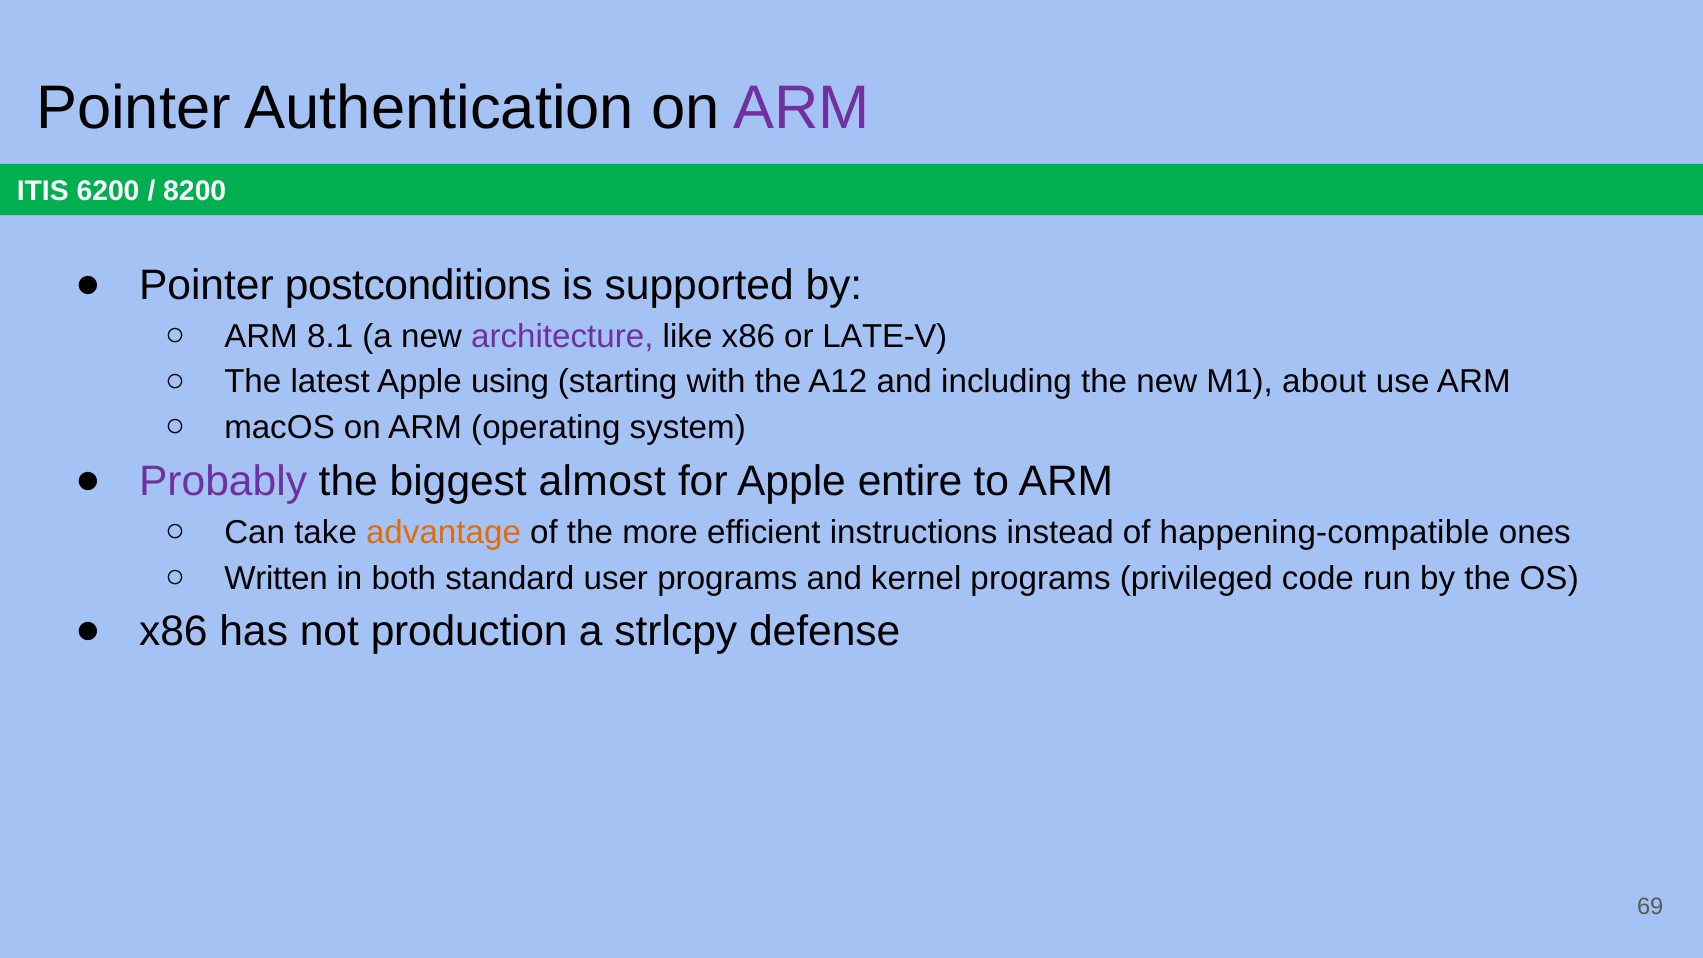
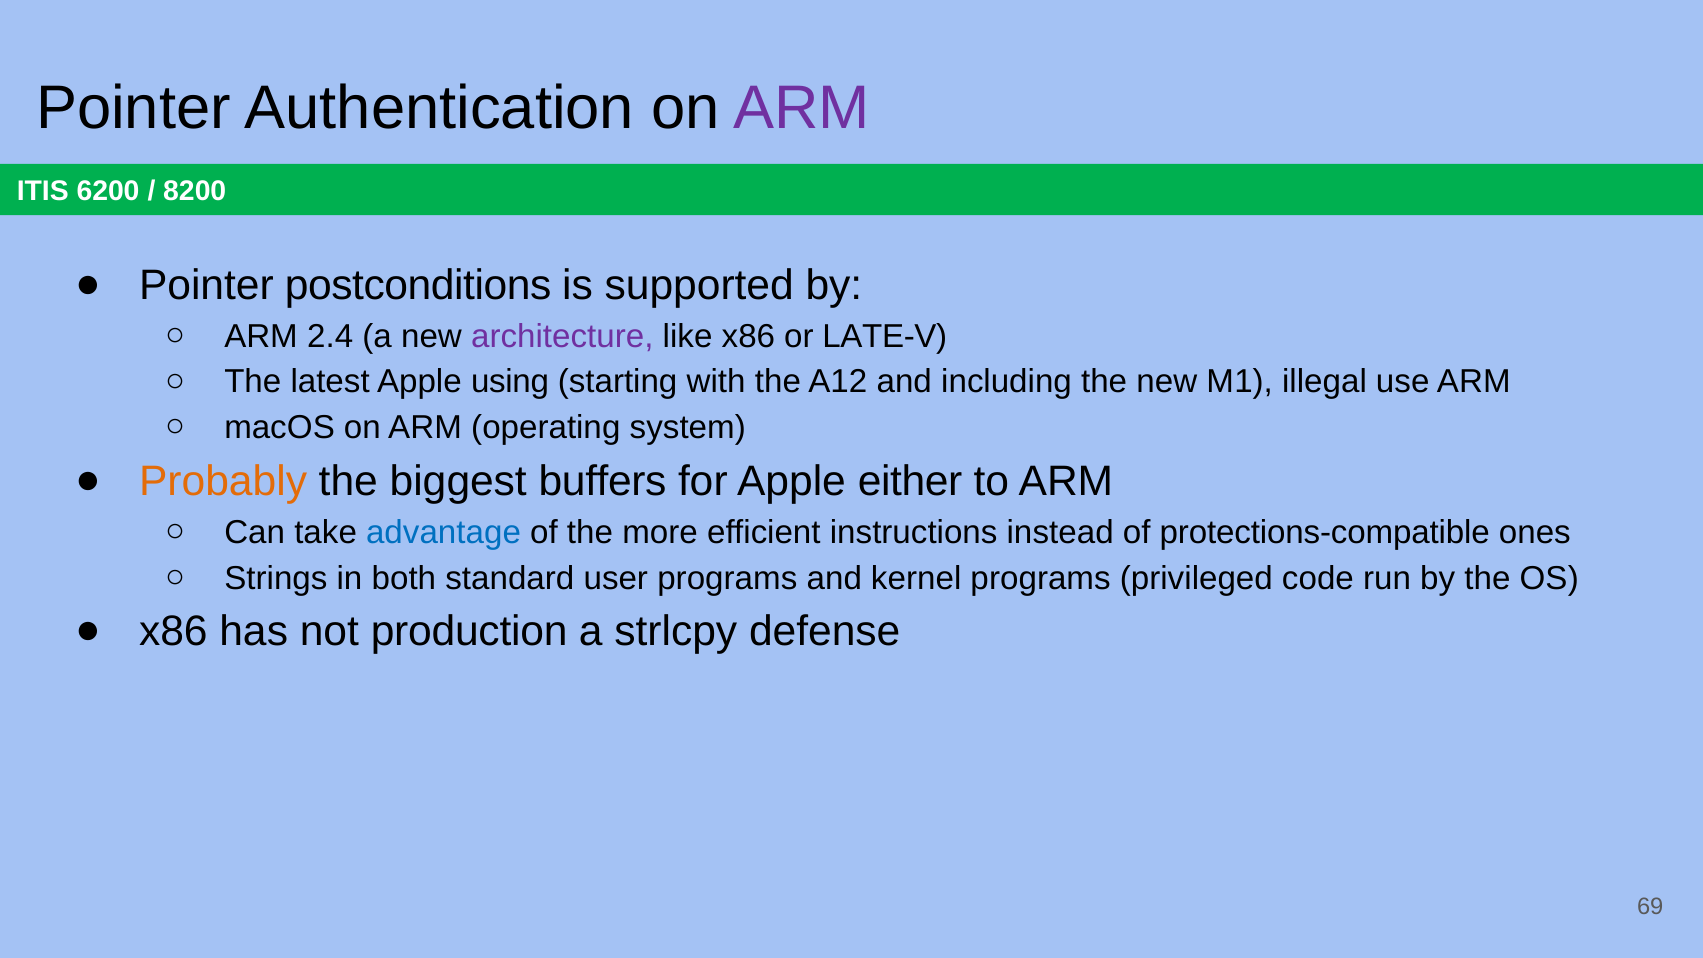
8.1: 8.1 -> 2.4 (330, 336)
about: about -> illegal (1324, 382)
Probably colour: purple -> orange (223, 481)
almost: almost -> buffers (603, 481)
entire: entire -> either (910, 481)
advantage colour: orange -> blue (443, 532)
happening-compatible: happening-compatible -> protections-compatible (1325, 532)
Written: Written -> Strings (276, 578)
